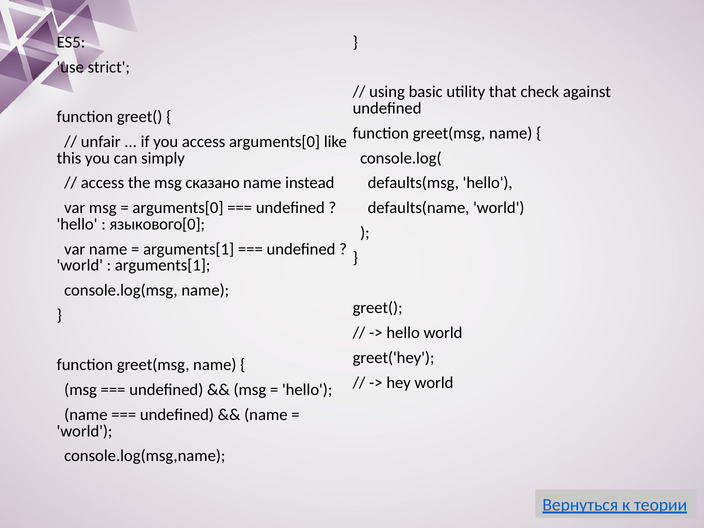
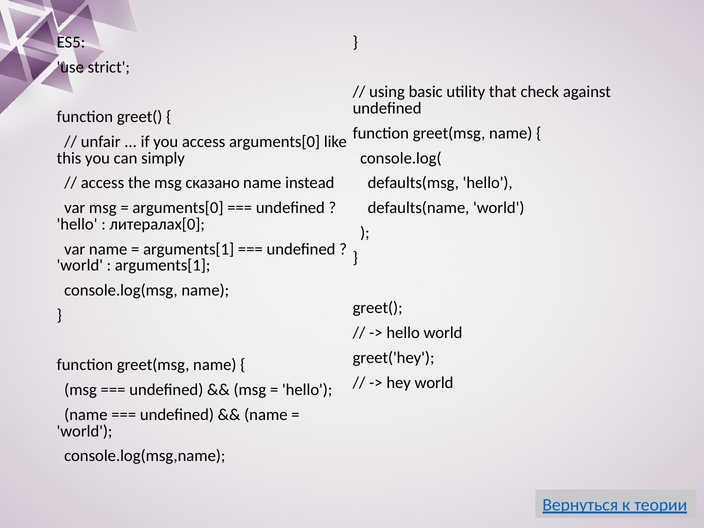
языкового[0: языкового[0 -> литералах[0 (157, 224)
